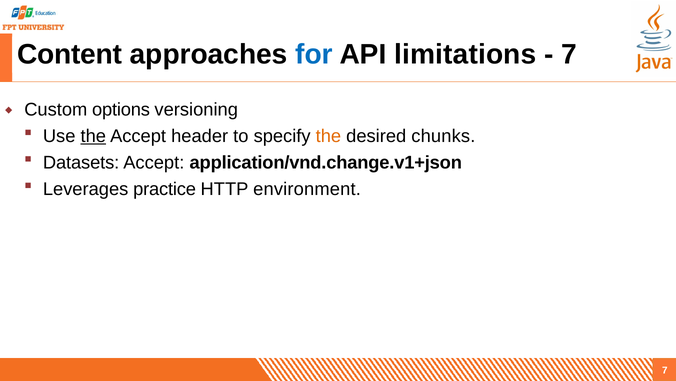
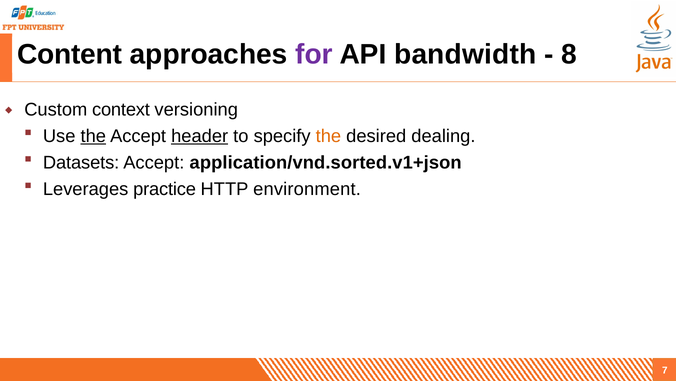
for colour: blue -> purple (314, 54)
limitations: limitations -> bandwidth (465, 54)
7: 7 -> 8 (569, 54)
options: options -> context (121, 109)
header underline: none -> present (200, 136)
chunks: chunks -> dealing (443, 136)
application/vnd.change.v1+json: application/vnd.change.v1+json -> application/vnd.sorted.v1+json (326, 162)
